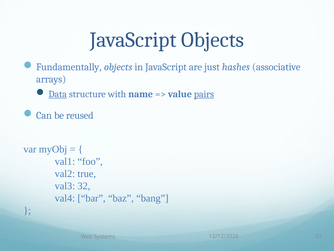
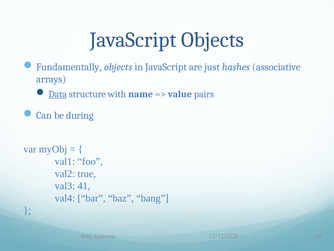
pairs underline: present -> none (204, 94)
reused: reused -> during (80, 115)
32: 32 -> 41 (84, 186)
